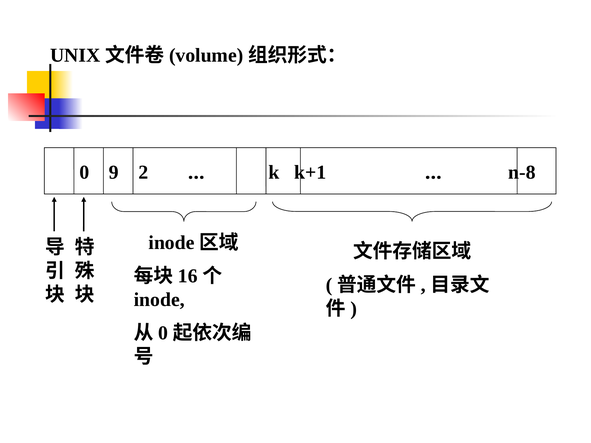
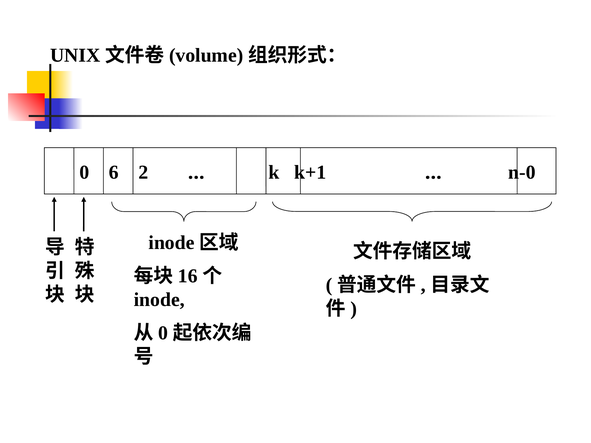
9: 9 -> 6 (114, 172)
n-8: n-8 -> n-0 (522, 172)
